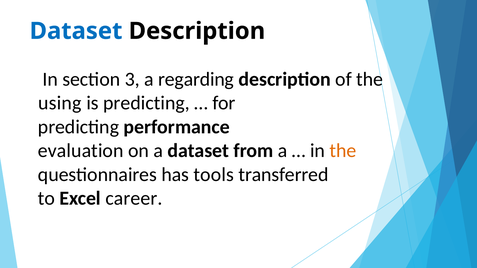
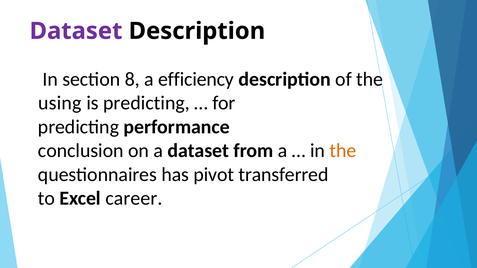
Dataset colour: blue -> purple (76, 31)
3: 3 -> 8 (132, 79)
regarding: regarding -> efficiency (196, 79)
evaluation: evaluation -> conclusion (81, 151)
tools: tools -> pivot (214, 175)
